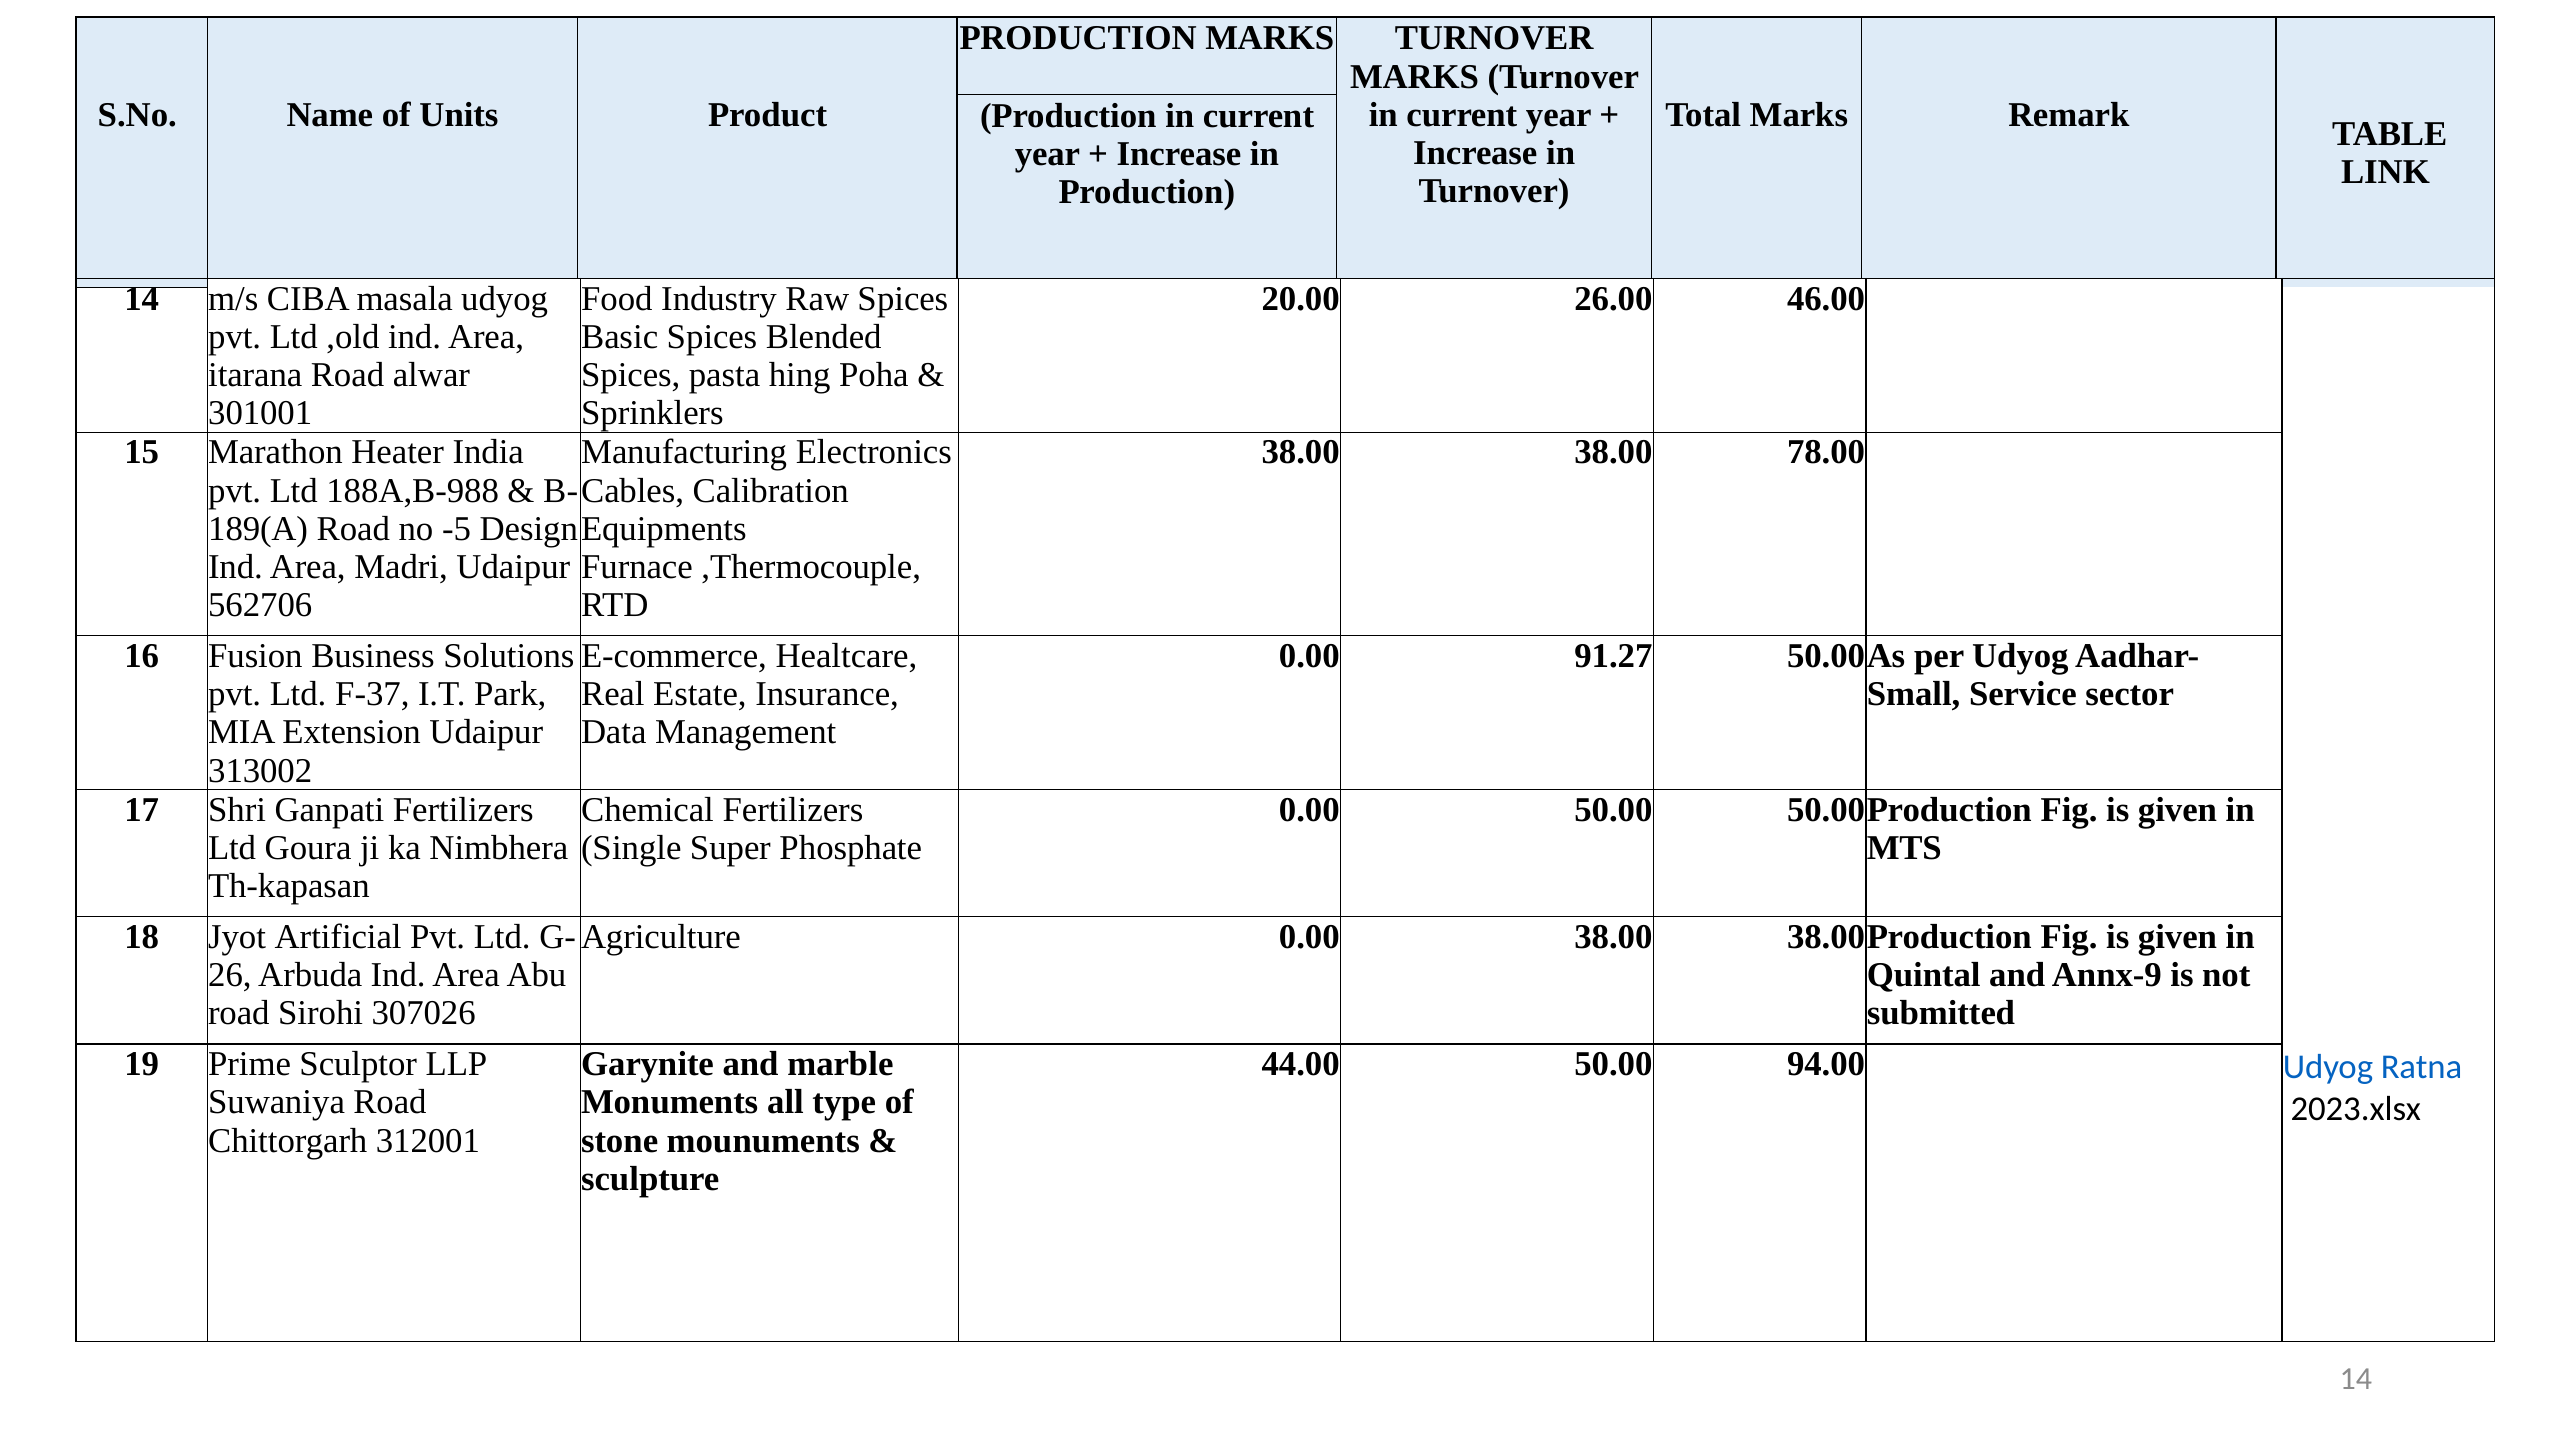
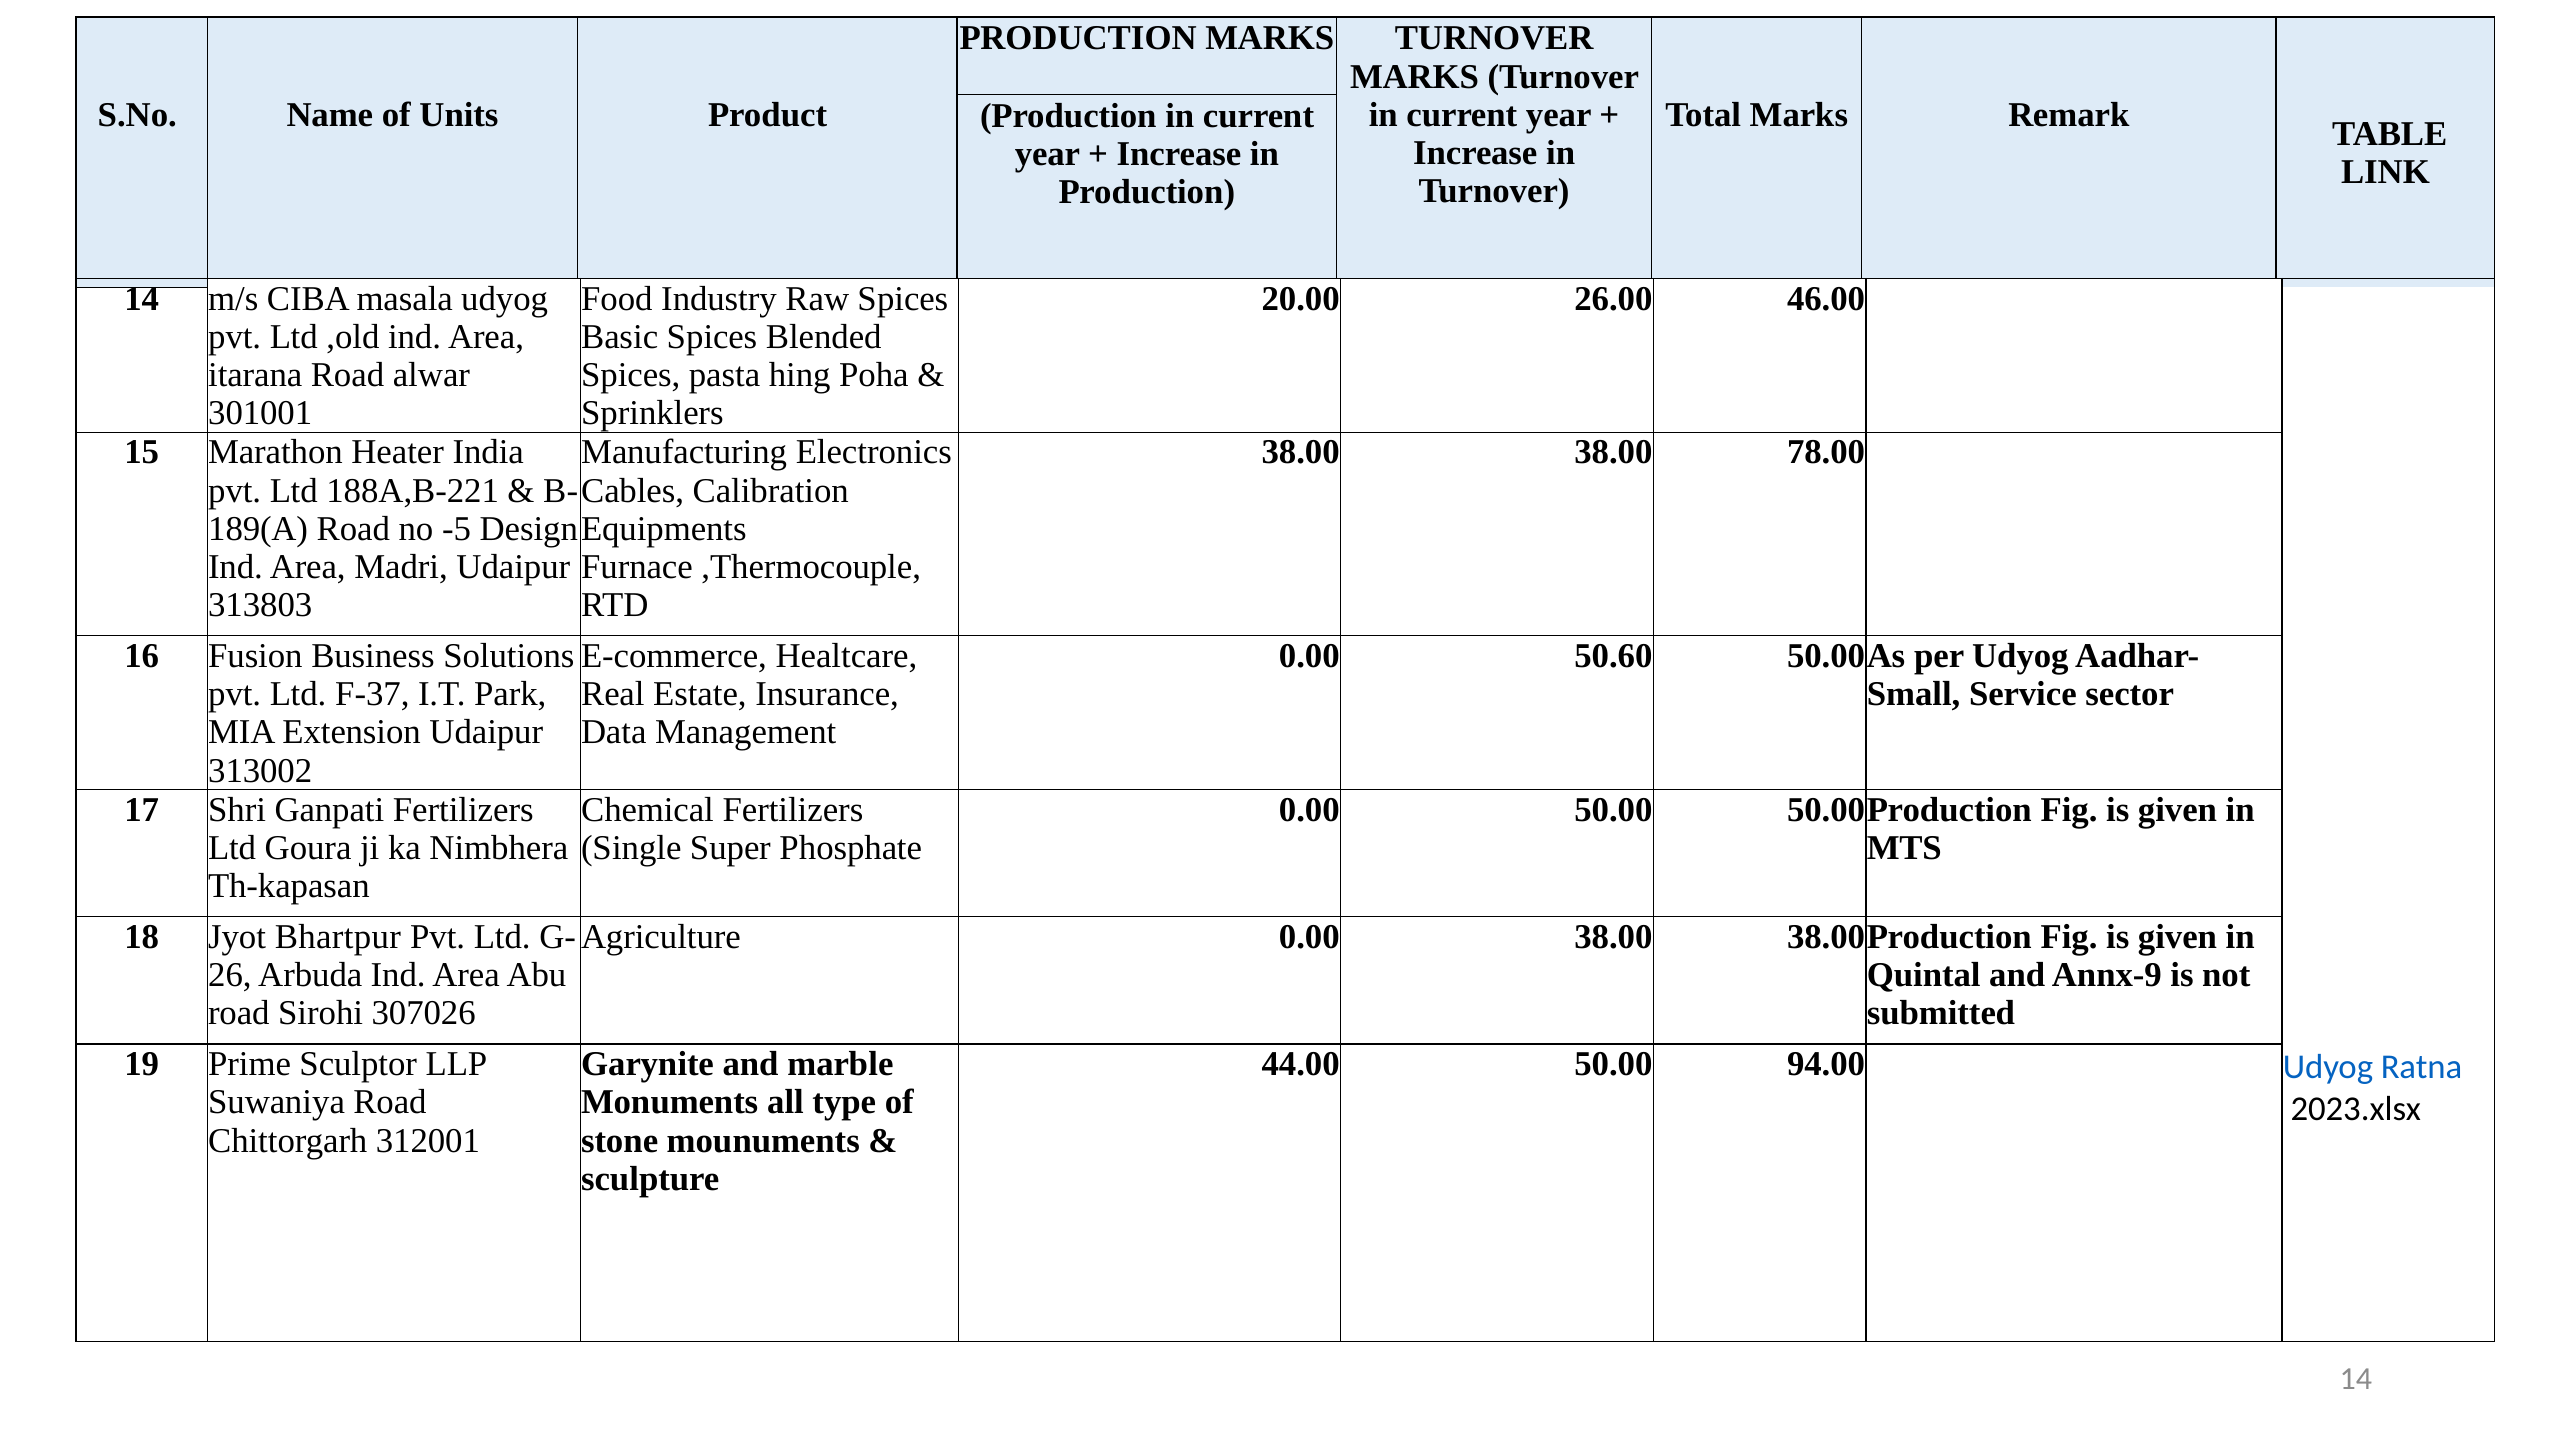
188A,B-988: 188A,B-988 -> 188A,B-221 (413, 491)
562706: 562706 -> 313803 (260, 605)
91.27: 91.27 -> 50.60 (1613, 656)
Artificial: Artificial -> Bhartpur (338, 937)
